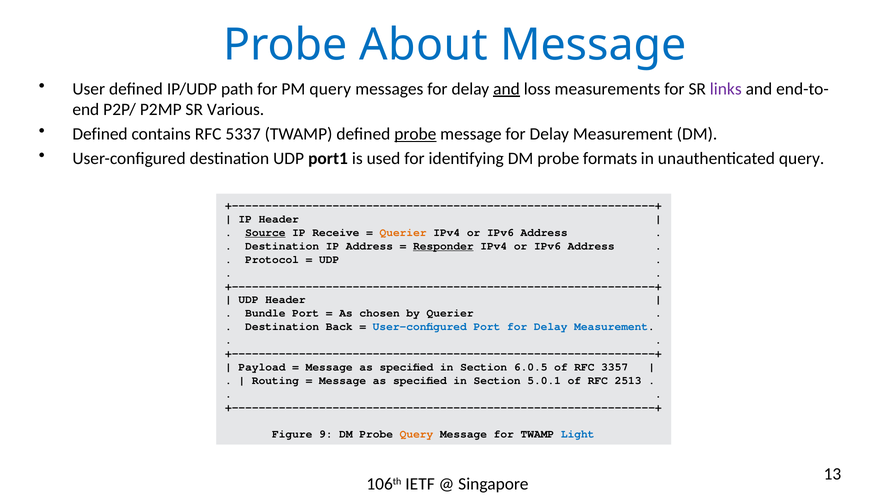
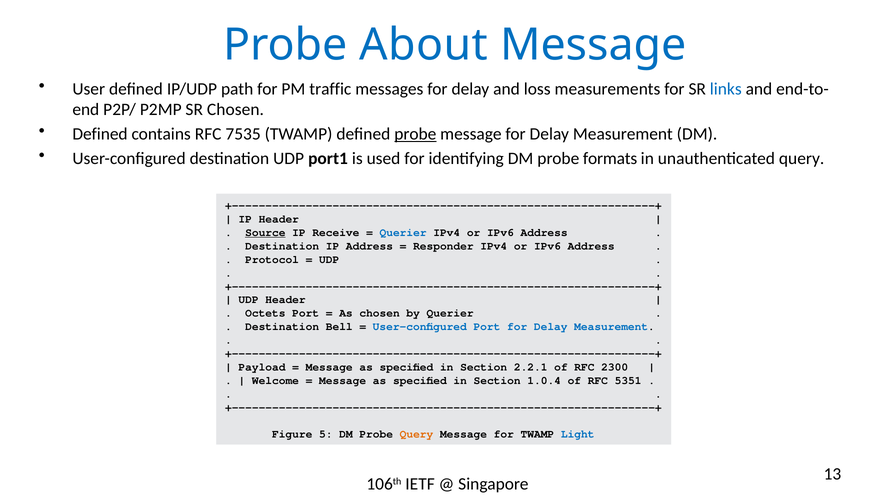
PM query: query -> traffic (330, 89)
and underline: present -> none (506, 89)
links colour: purple -> blue (726, 89)
SR Various: Various -> Chosen (235, 110)
5337: 5337 -> 7535 (243, 134)
Querier colour: orange -> blue (403, 233)
Responder underline: present -> none (443, 246)
Bundle: Bundle -> Octets (265, 313)
Back: Back -> Bell (339, 327)
6.0.5: 6.0.5 -> 2.2.1 (531, 367)
3357: 3357 -> 2300 (615, 367)
Routing: Routing -> Welcome (275, 381)
5.0.1: 5.0.1 -> 1.0.4 (544, 381)
2513: 2513 -> 5351 (628, 381)
9: 9 -> 5 (326, 435)
